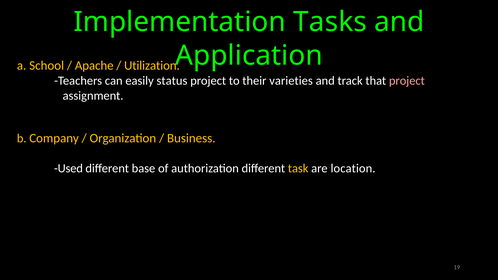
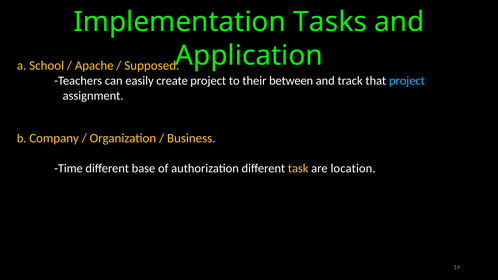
Utilization: Utilization -> Supposed (152, 66)
status: status -> create (172, 81)
varieties: varieties -> between (291, 81)
project colour: pink -> light blue (407, 81)
Used: Used -> Time (68, 169)
